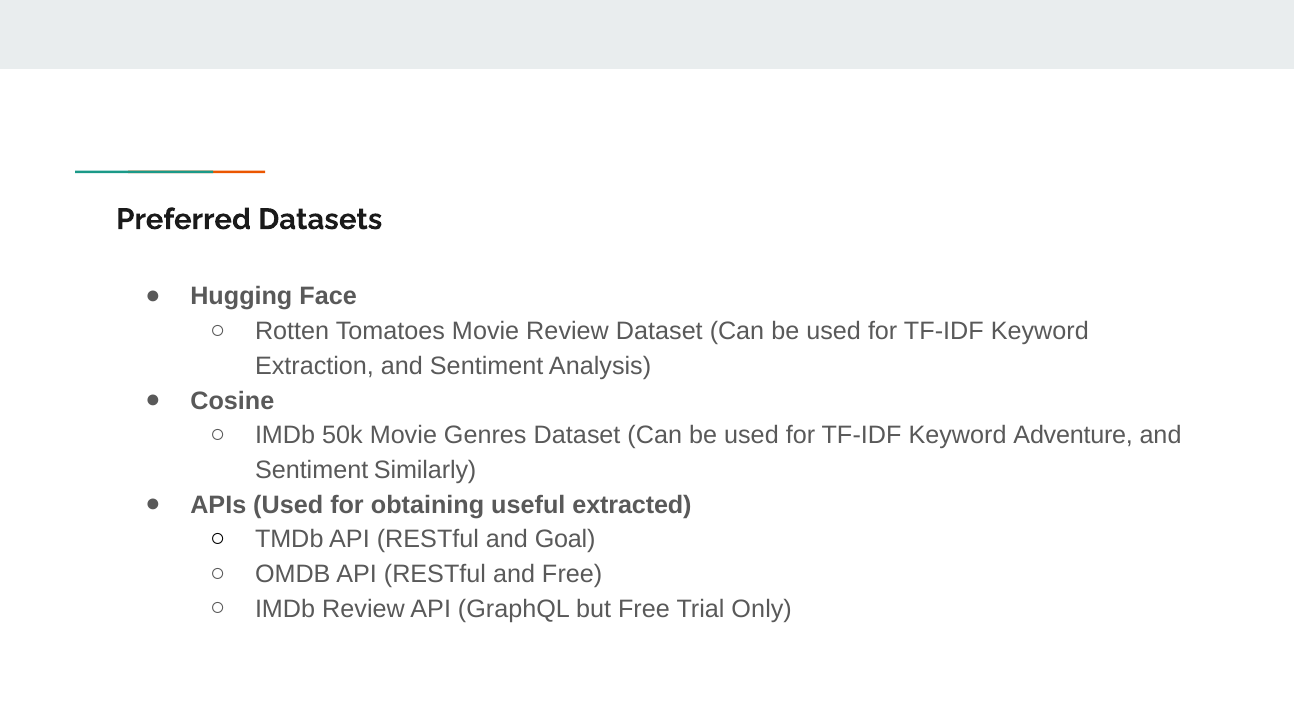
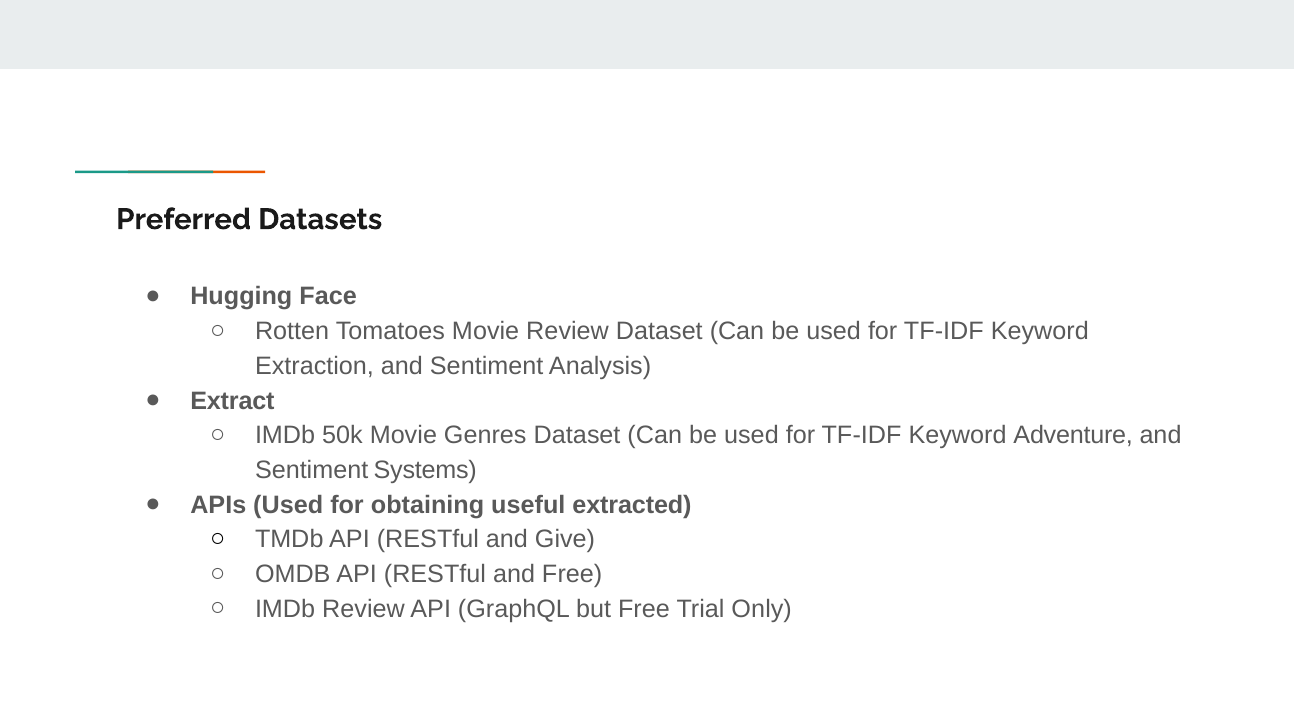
Cosine: Cosine -> Extract (232, 401)
Similarly: Similarly -> Systems (425, 470)
Goal: Goal -> Give (565, 540)
